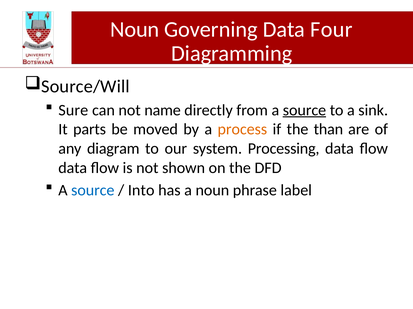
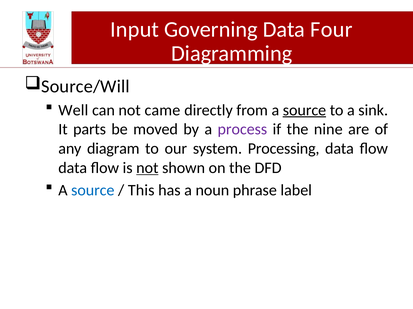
Noun: Noun -> Input (135, 29)
Sure: Sure -> Well (73, 110)
name: name -> came (162, 110)
process colour: orange -> purple (242, 130)
than: than -> nine (328, 130)
not underline: none -> present (147, 168)
Into: Into -> This (141, 191)
